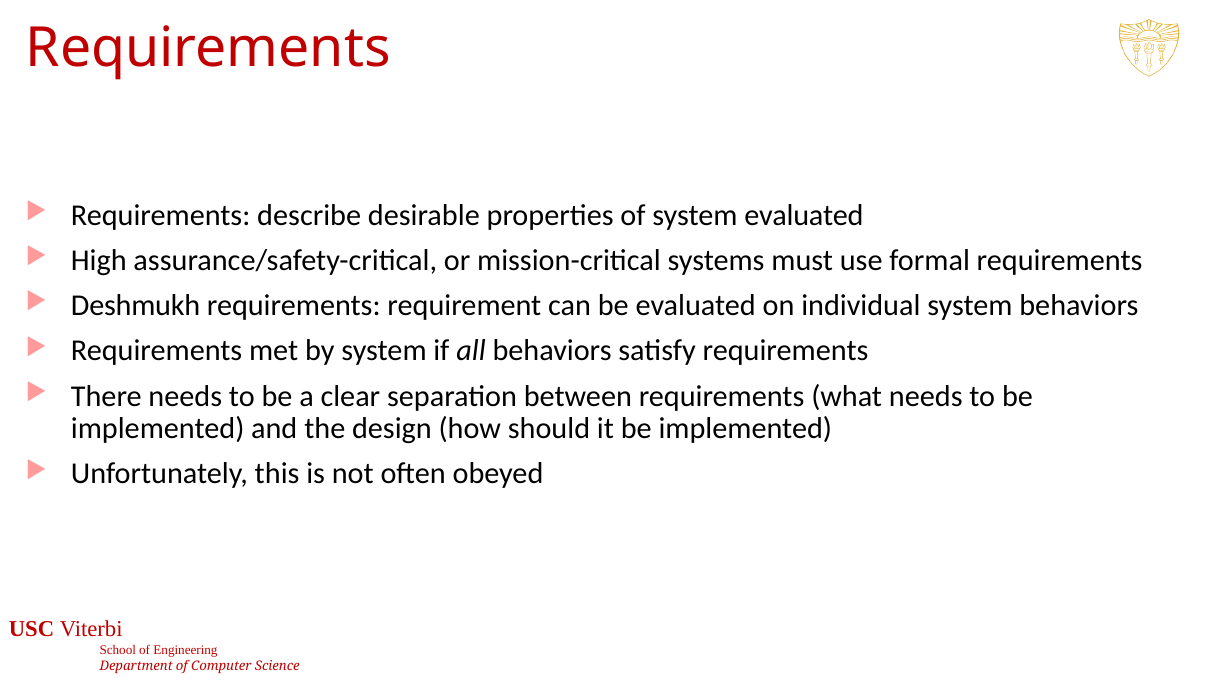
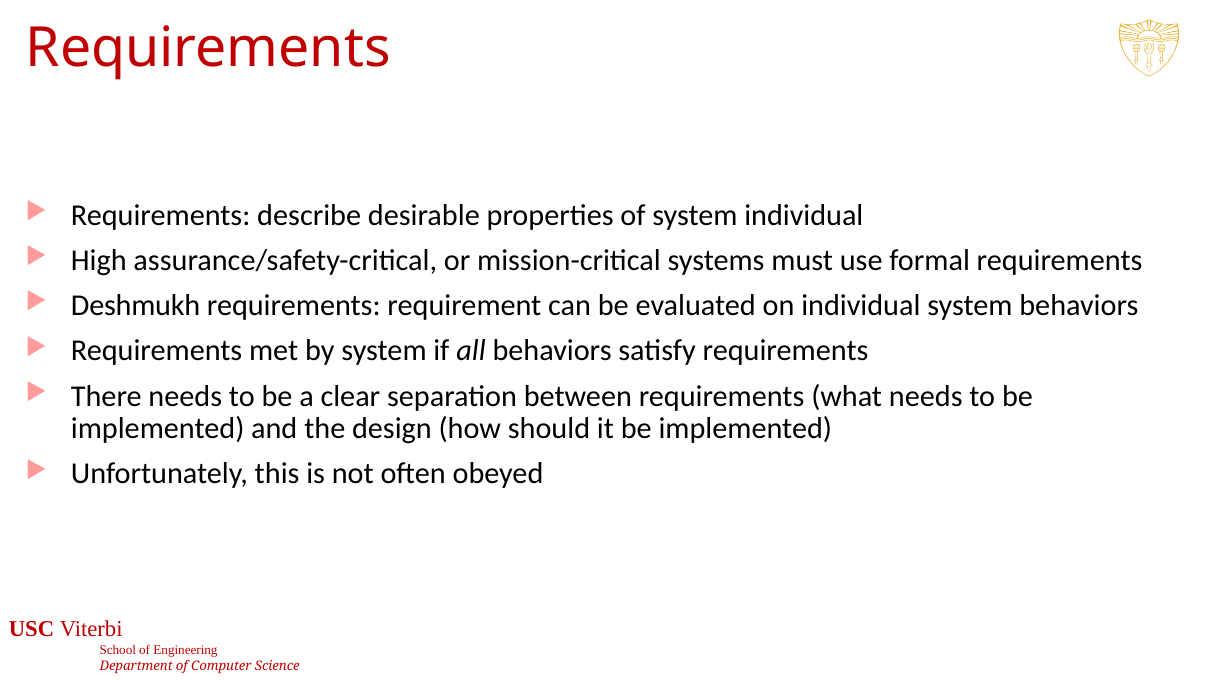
system evaluated: evaluated -> individual (804, 215)
